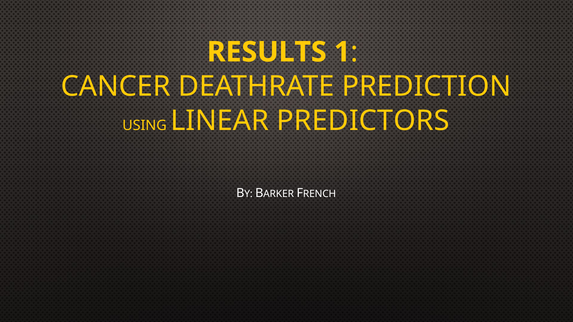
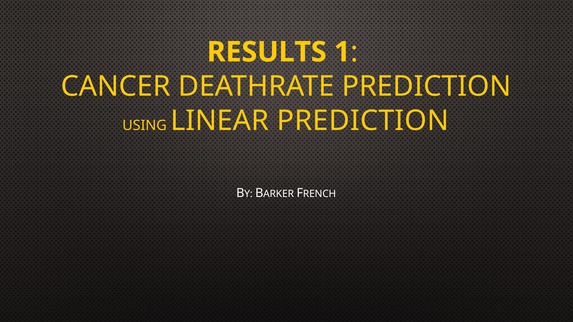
LINEAR PREDICTORS: PREDICTORS -> PREDICTION (363, 121)
